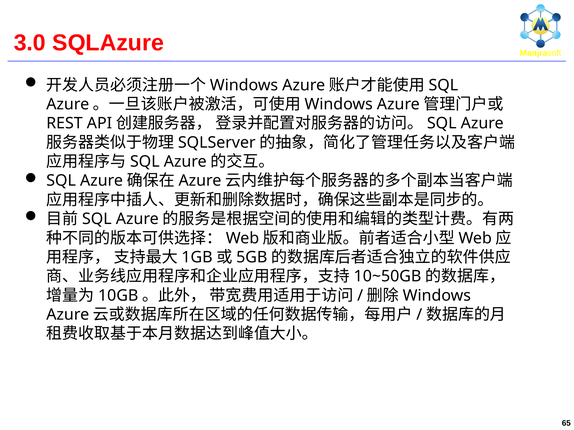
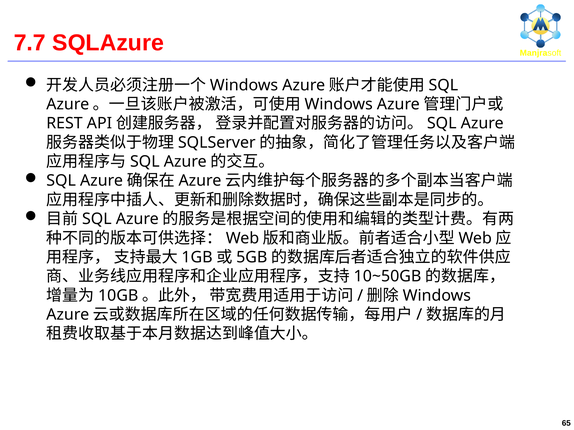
3.0: 3.0 -> 7.7 (30, 43)
